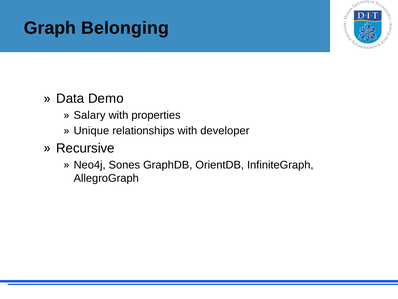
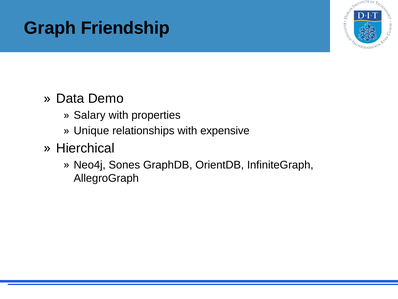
Belonging: Belonging -> Friendship (125, 28)
developer: developer -> expensive (225, 131)
Recursive: Recursive -> Hierchical (85, 148)
